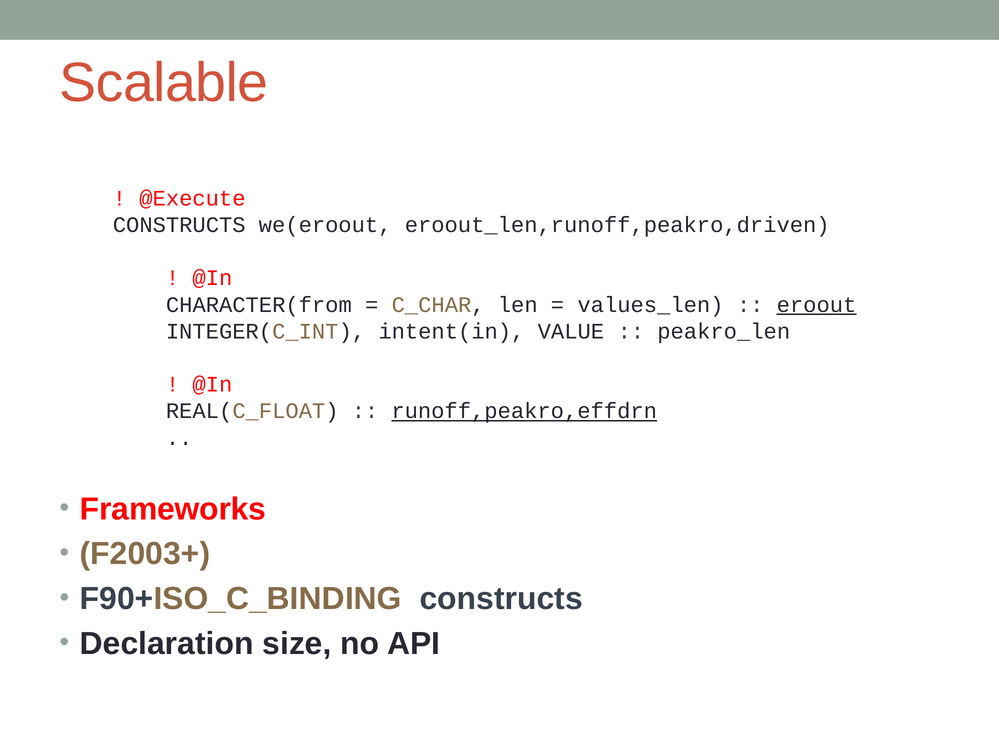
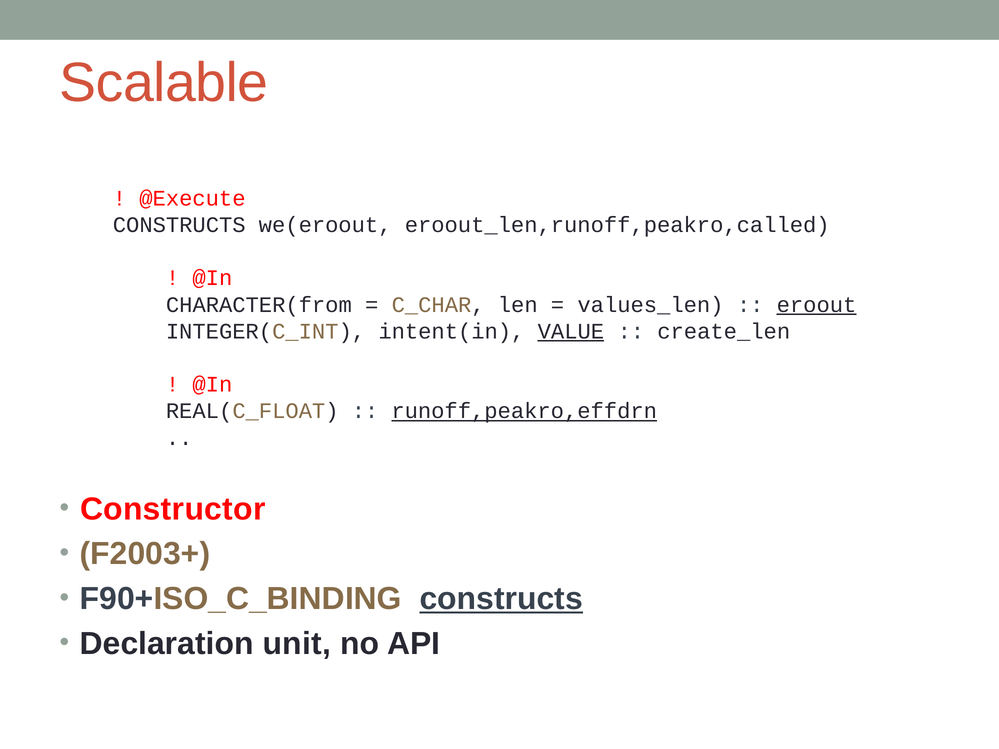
eroout_len,runoff,peakro,driven: eroout_len,runoff,peakro,driven -> eroout_len,runoff,peakro,called (617, 225)
VALUE underline: none -> present (571, 331)
peakro_len: peakro_len -> create_len (724, 331)
Frameworks: Frameworks -> Constructor (173, 509)
constructs underline: none -> present (501, 599)
size: size -> unit (297, 644)
